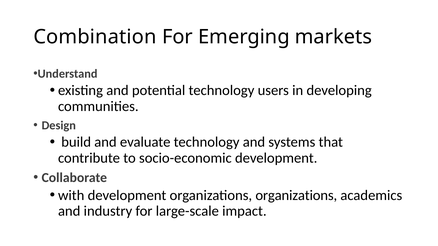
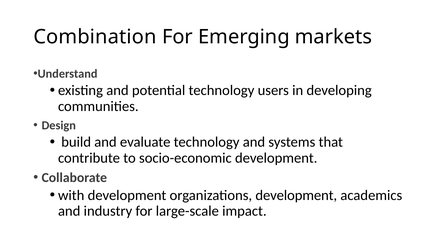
organizations organizations: organizations -> development (296, 196)
